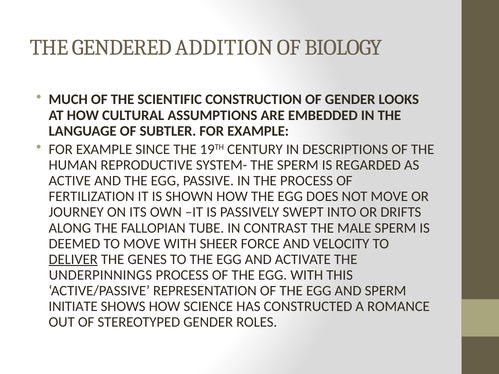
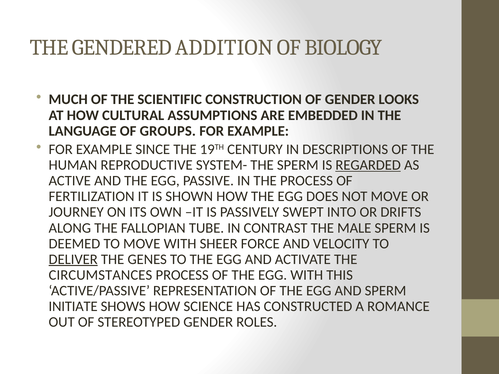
SUBTLER: SUBTLER -> GROUPS (168, 131)
REGARDED underline: none -> present (368, 165)
UNDERPINNINGS: UNDERPINNINGS -> CIRCUMSTANCES (100, 275)
